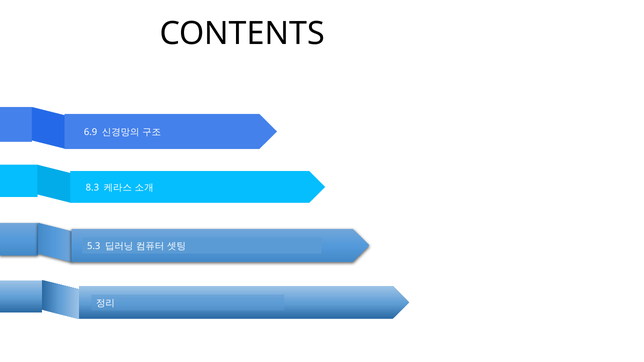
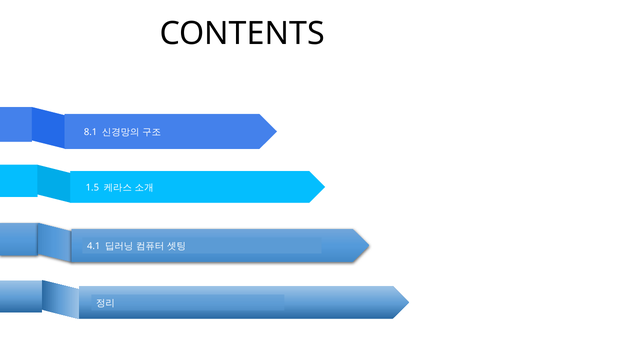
6.9: 6.9 -> 8.1 (91, 132)
8.3: 8.3 -> 1.5 (92, 188)
5.3: 5.3 -> 4.1 (94, 246)
